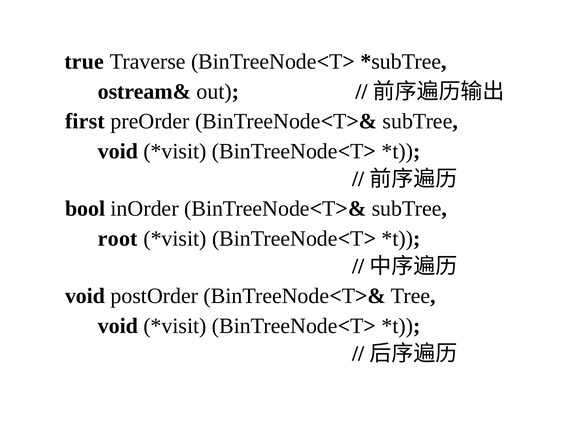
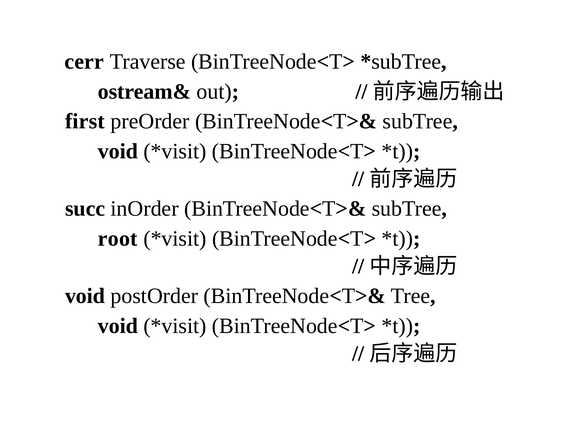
true: true -> cerr (84, 62)
bool: bool -> succ (85, 209)
